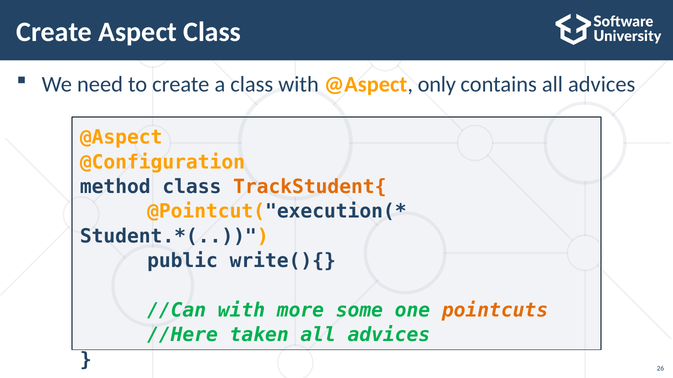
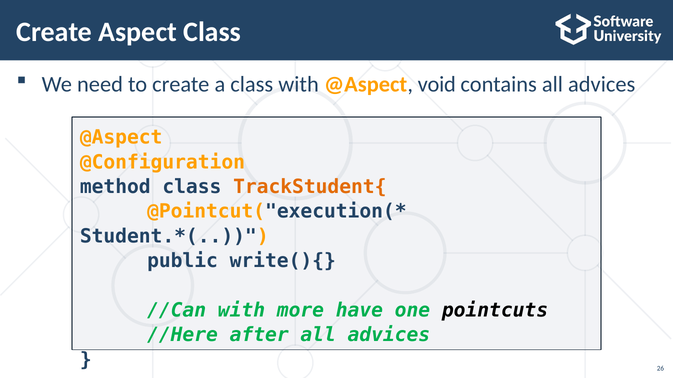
only: only -> void (437, 84)
some: some -> have (359, 311)
pointcuts colour: orange -> black (495, 311)
taken: taken -> after (259, 335)
